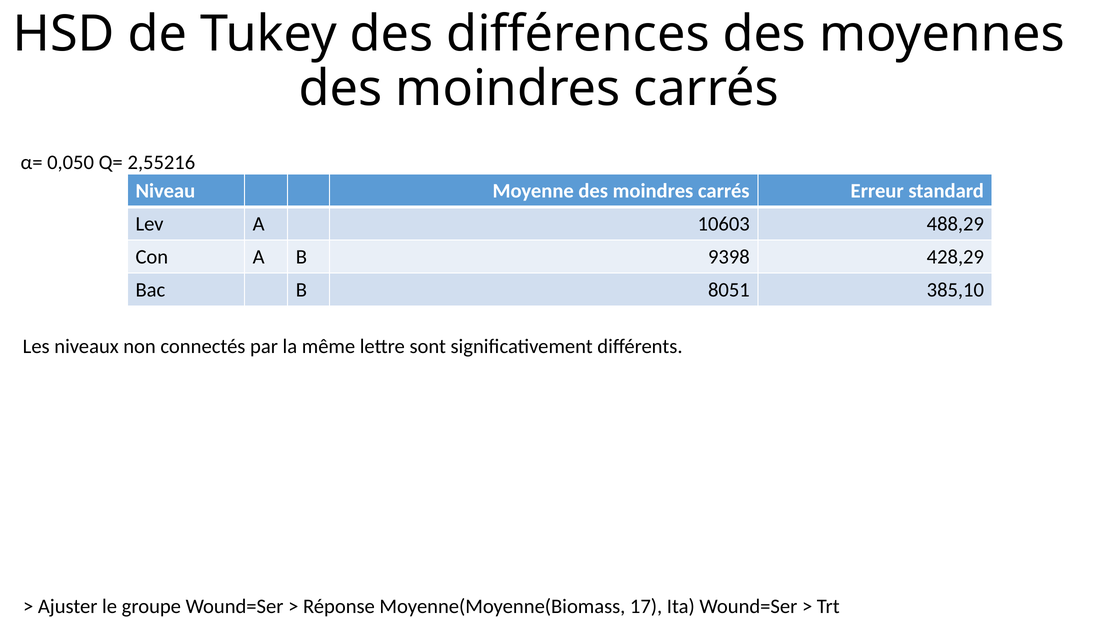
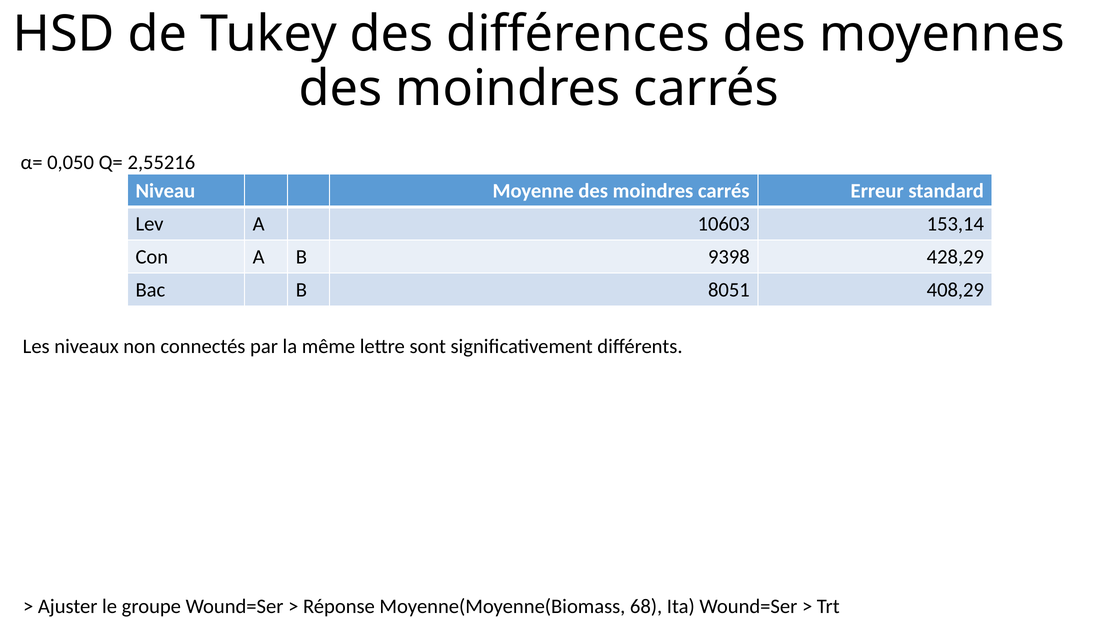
488,29: 488,29 -> 153,14 (955, 224)
385,10: 385,10 -> 408,29 (955, 290)
17: 17 -> 68 (646, 607)
